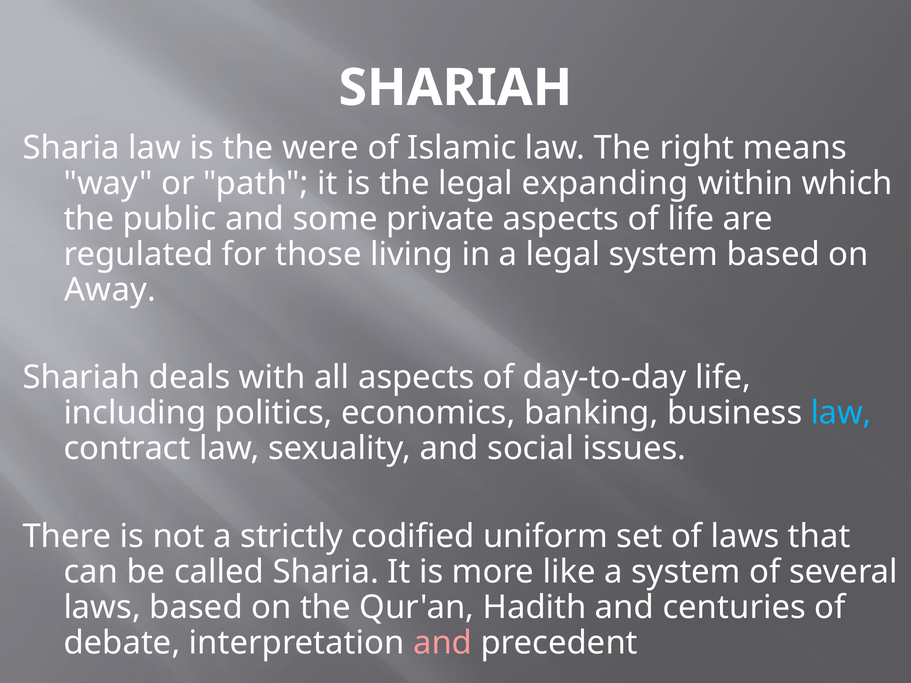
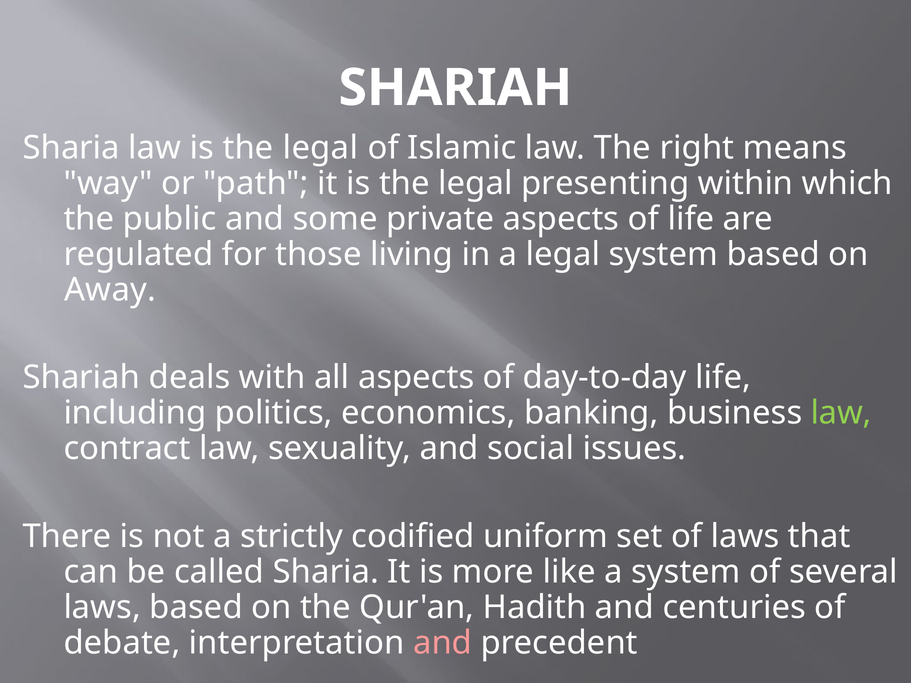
law is the were: were -> legal (320, 148)
expanding: expanding -> presenting (605, 184)
law colour: light blue -> light green (841, 413)
